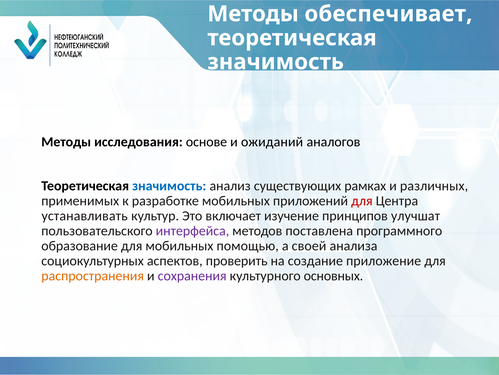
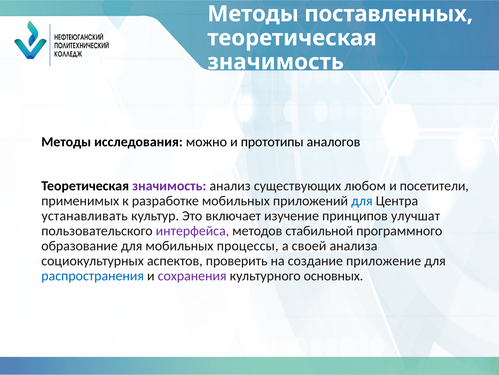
обеспечивает: обеспечивает -> поставленных (389, 14)
основе: основе -> можно (206, 142)
ожиданий: ожиданий -> прототипы (272, 142)
значимость colour: blue -> purple (169, 185)
рамках: рамках -> любом (365, 185)
различных: различных -> посетители (434, 185)
для colour: red -> blue (362, 200)
поставлена: поставлена -> стабильной (319, 230)
помощью: помощью -> процессы (248, 245)
распространения colour: orange -> blue (93, 275)
